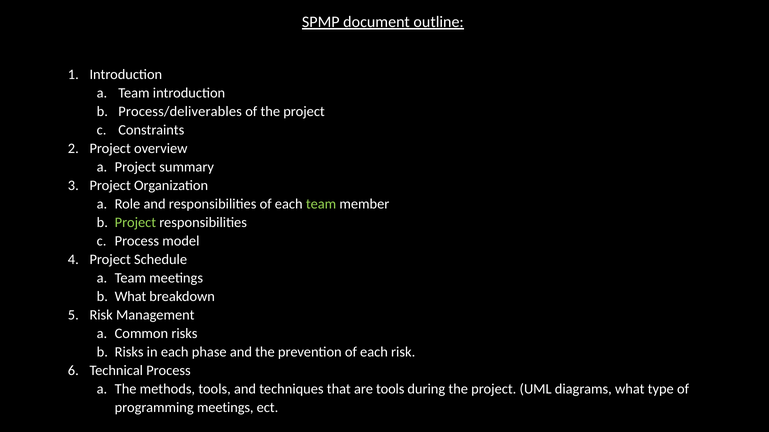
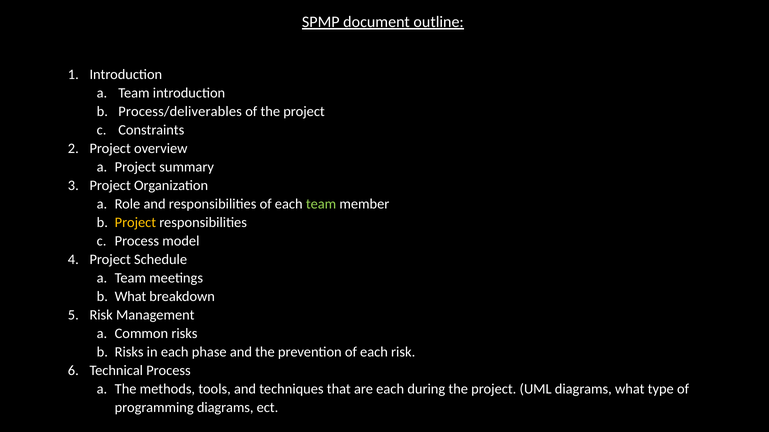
Project colour: light green -> yellow (135, 223)
are tools: tools -> each (390, 389)
programming meetings: meetings -> diagrams (225, 408)
